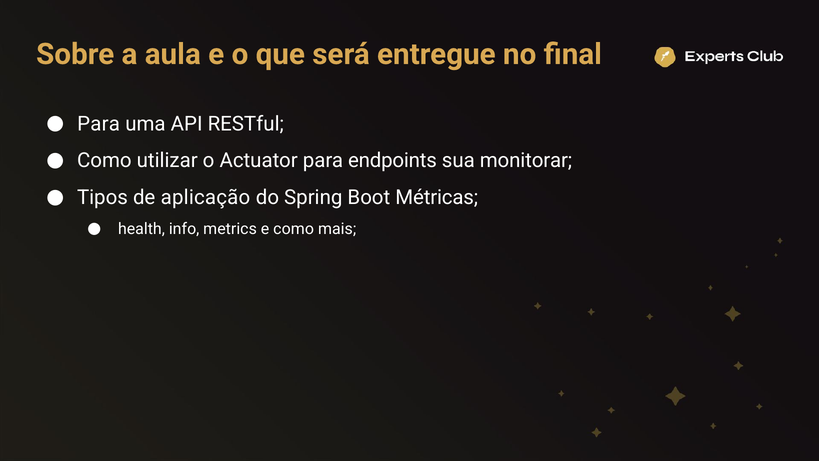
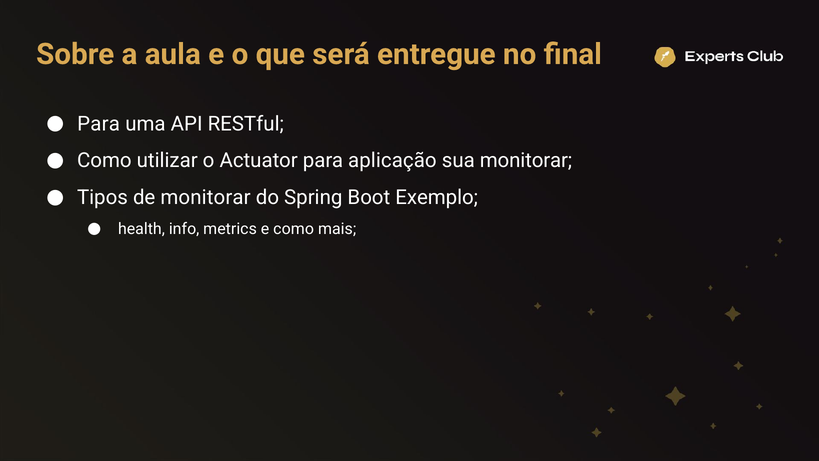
endpoints: endpoints -> aplicação (392, 161)
de aplicação: aplicação -> monitorar (206, 197)
Métricas: Métricas -> Exemplo (437, 197)
